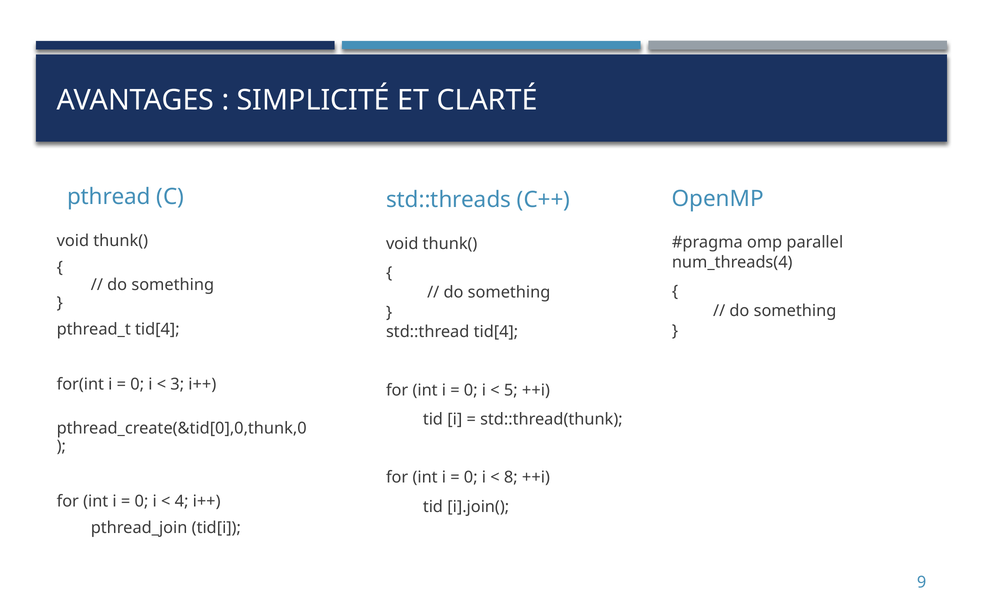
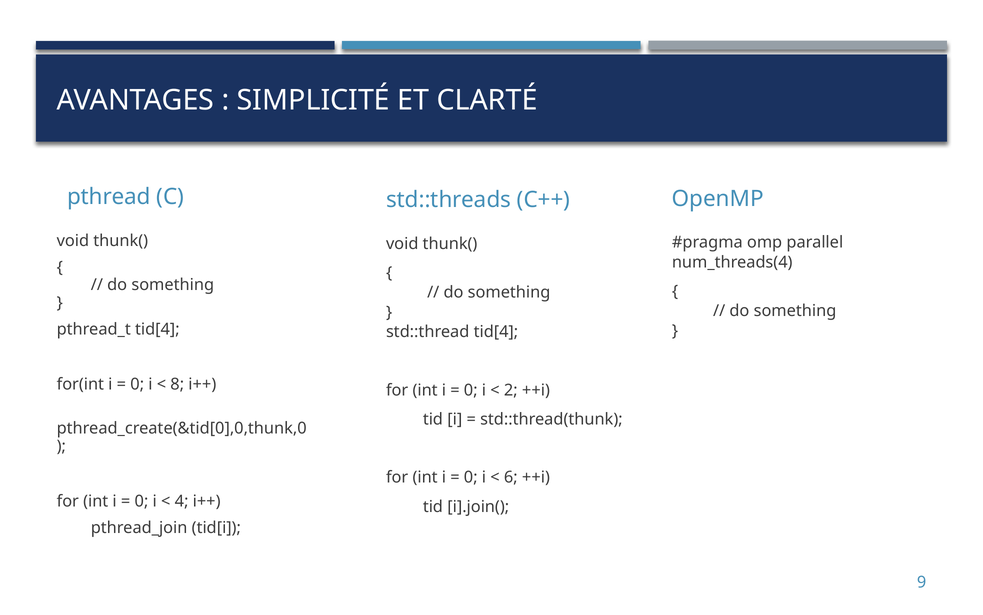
3: 3 -> 8 (177, 384)
5: 5 -> 2 (511, 390)
8: 8 -> 6 (511, 477)
